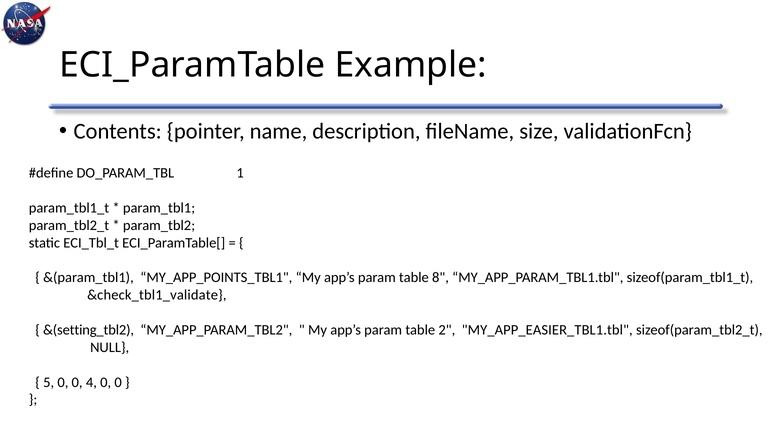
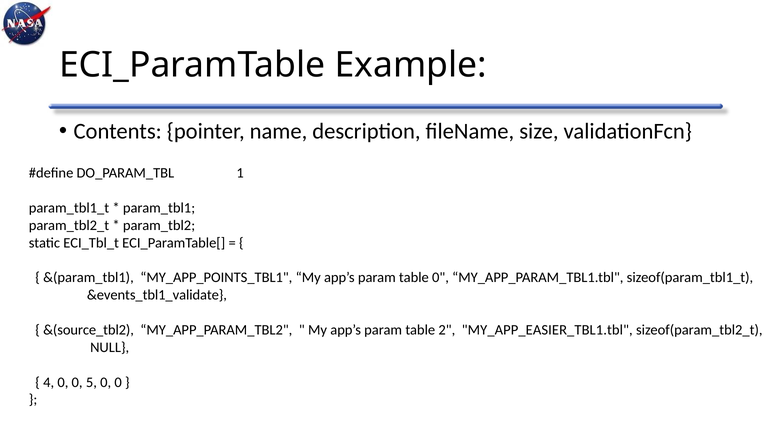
table 8: 8 -> 0 (440, 278)
&check_tbl1_validate: &check_tbl1_validate -> &events_tbl1_validate (157, 295)
&(setting_tbl2: &(setting_tbl2 -> &(source_tbl2 (89, 330)
5: 5 -> 4 (49, 382)
4: 4 -> 5 (91, 382)
